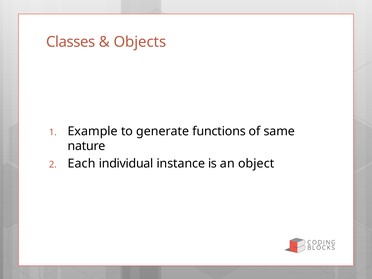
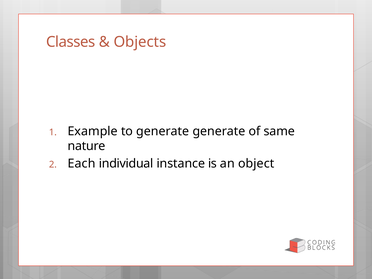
generate functions: functions -> generate (219, 131)
